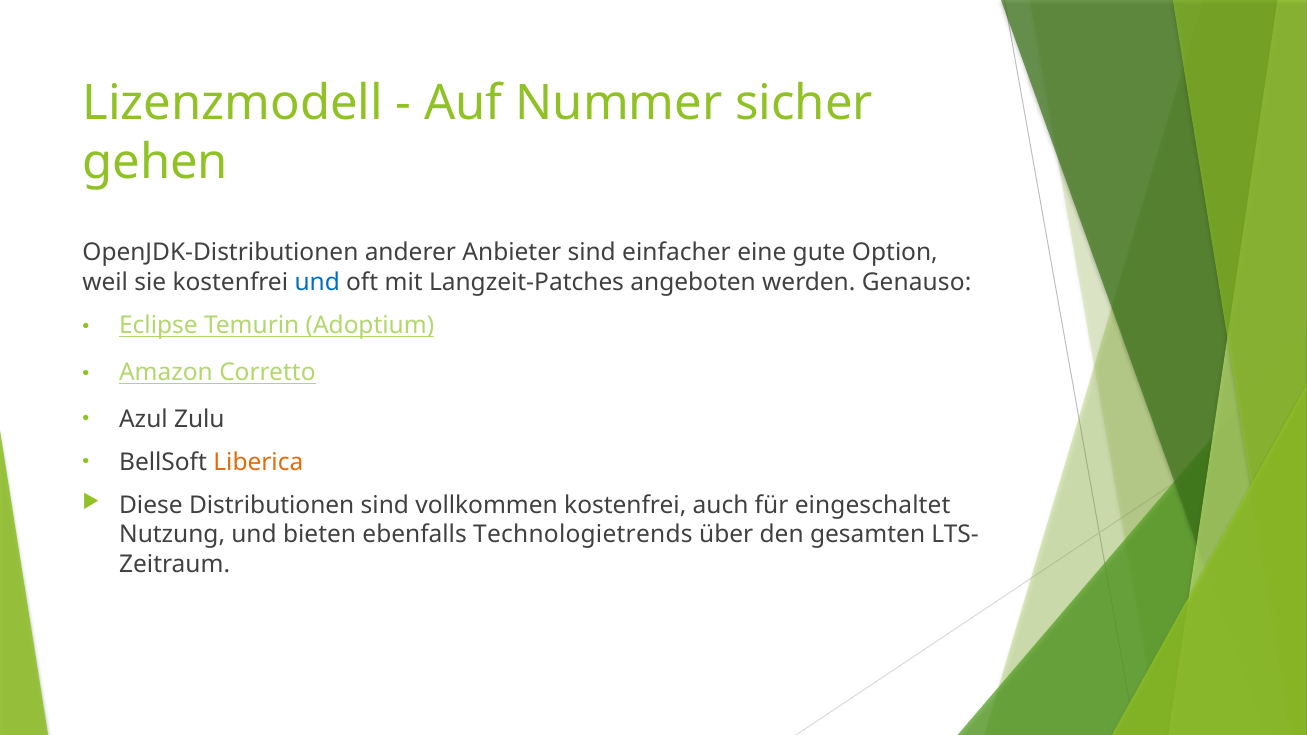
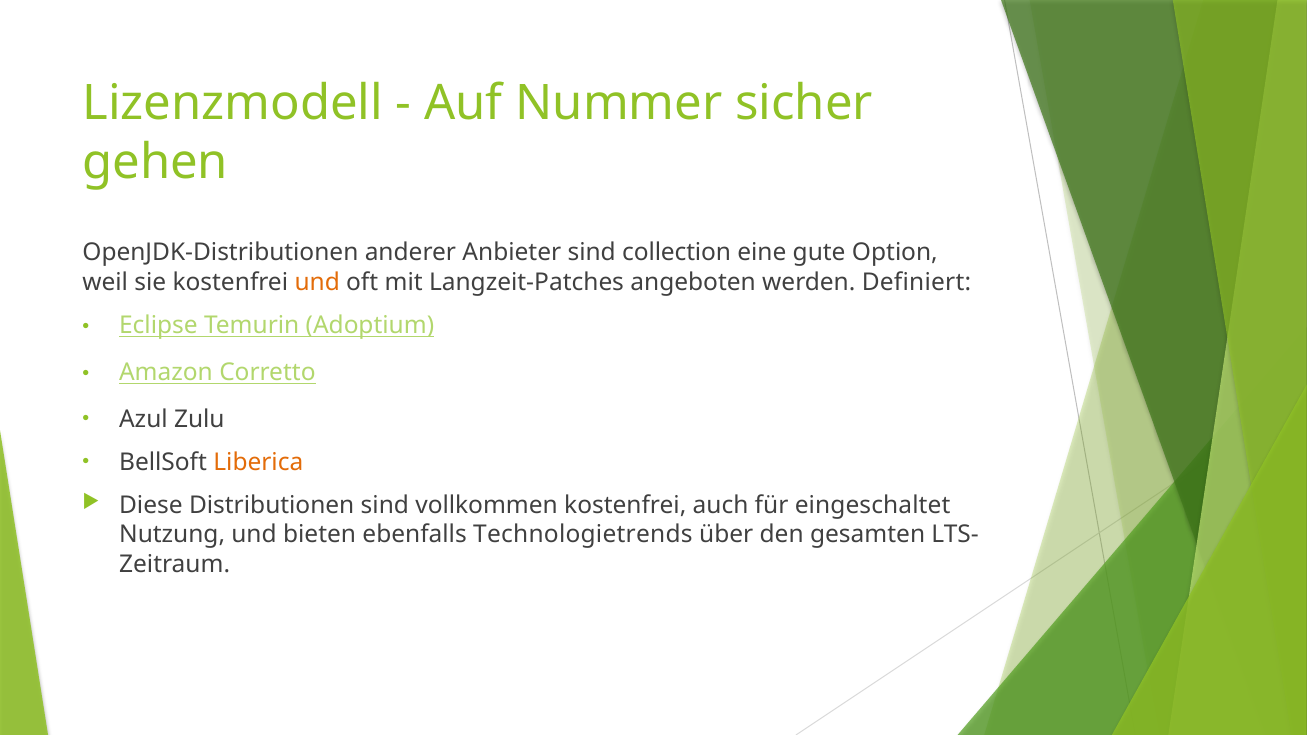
einfacher: einfacher -> collection (677, 253)
und colour: blue -> orange (317, 282)
Genauso: Genauso -> Definiert (916, 282)
